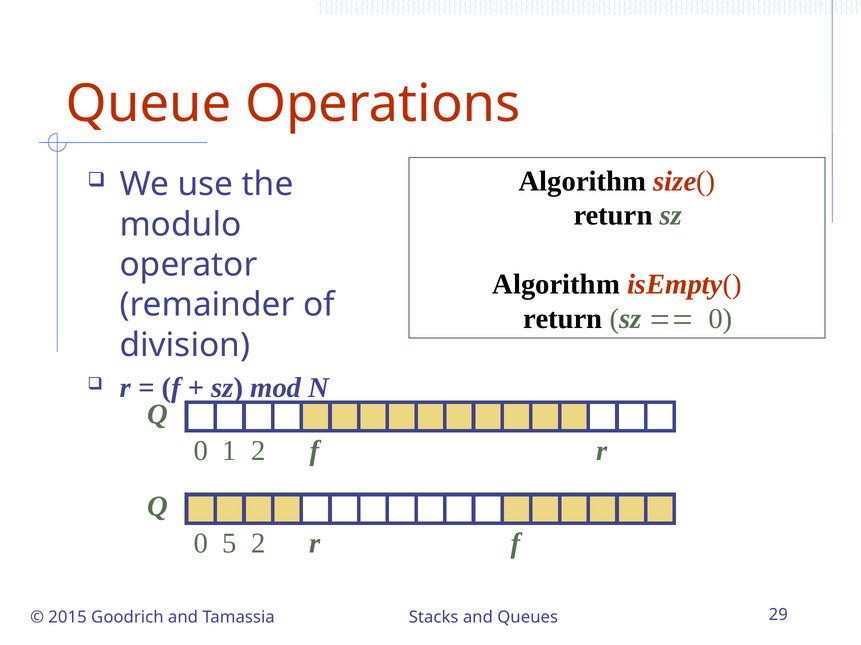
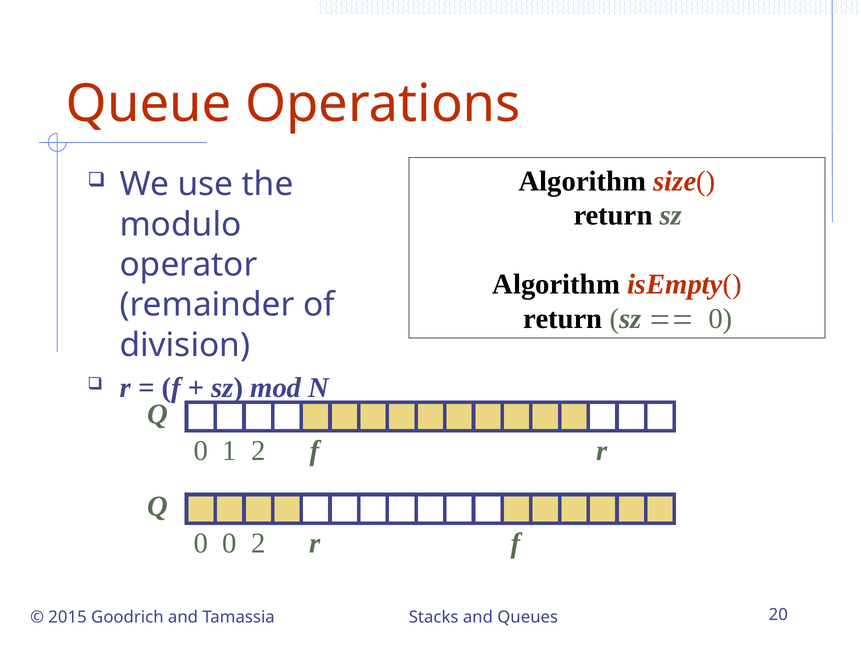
0 5: 5 -> 0 (230, 544)
29: 29 -> 20 (778, 615)
